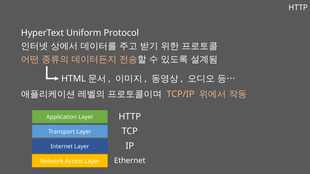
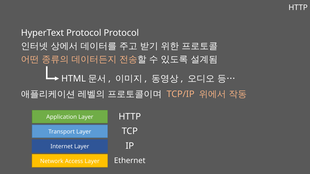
HyperText Uniform: Uniform -> Protocol (84, 33)
